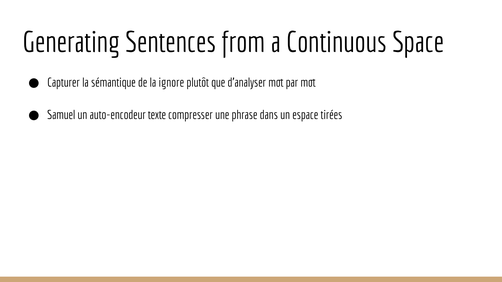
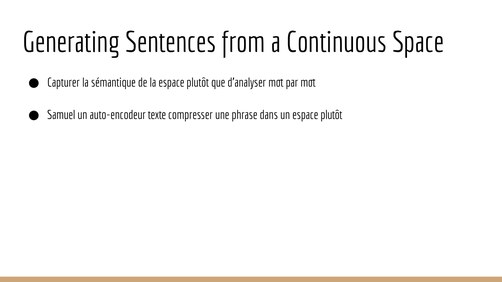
la ignore: ignore -> espace (171, 83)
un espace tirées: tirées -> plutôt (332, 115)
